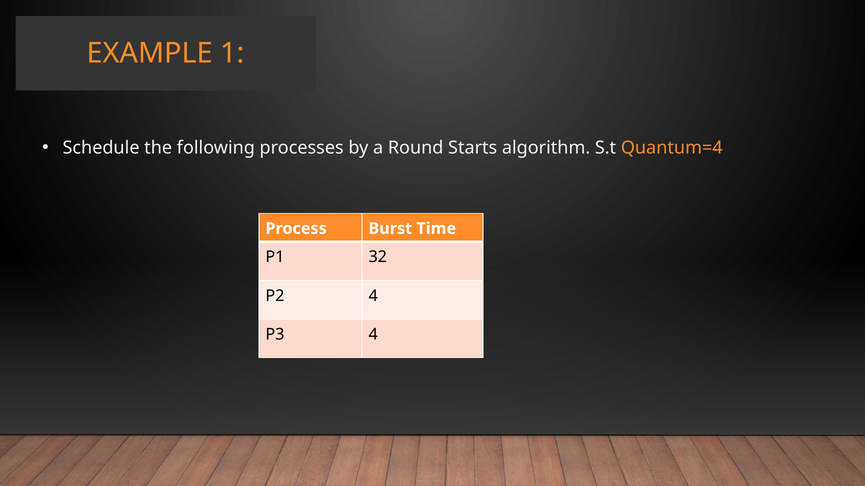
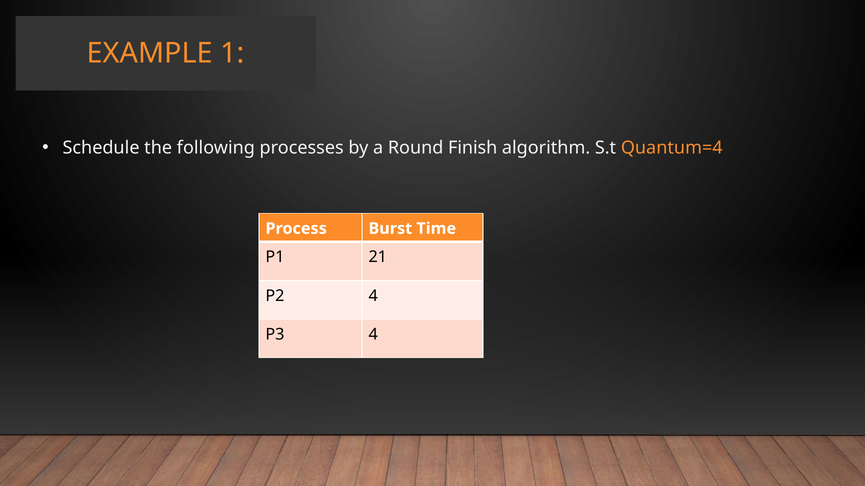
Starts: Starts -> Finish (473, 148)
32: 32 -> 21 (378, 257)
